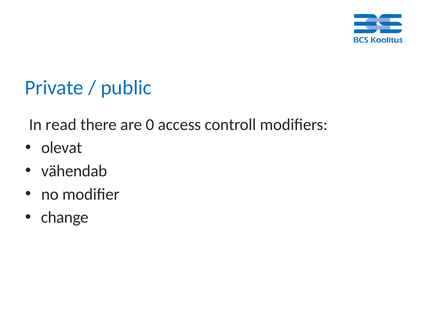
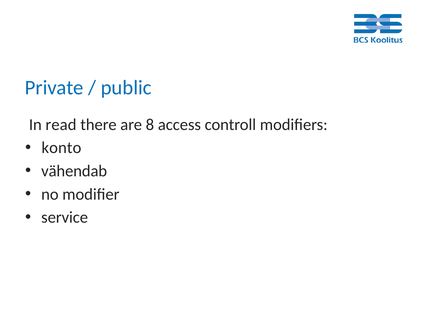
0: 0 -> 8 (150, 124)
olevat: olevat -> konto (61, 148)
change: change -> service (65, 217)
